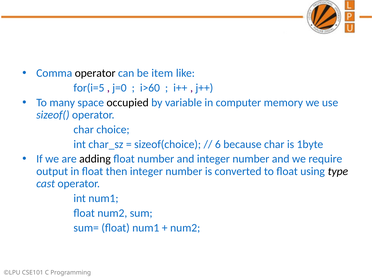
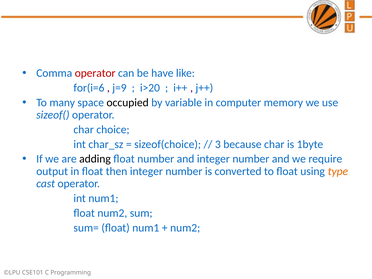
operator colour: black -> red (95, 73)
item: item -> have (162, 73)
for(i=5: for(i=5 -> for(i=6 (89, 88)
j=0: j=0 -> j=9 (119, 88)
i>60: i>60 -> i>20 (150, 88)
6: 6 -> 3 (218, 144)
type colour: black -> orange (338, 171)
